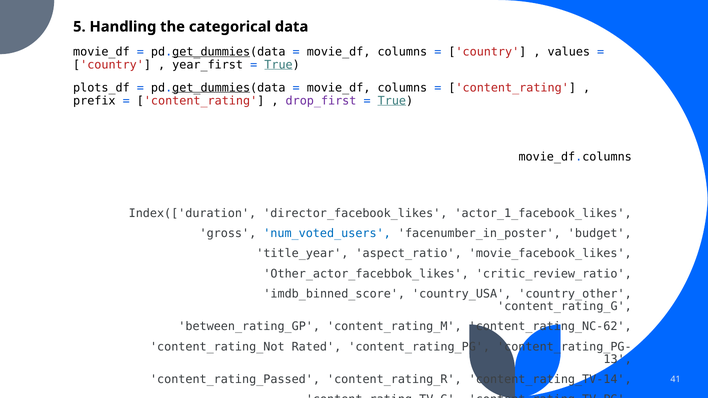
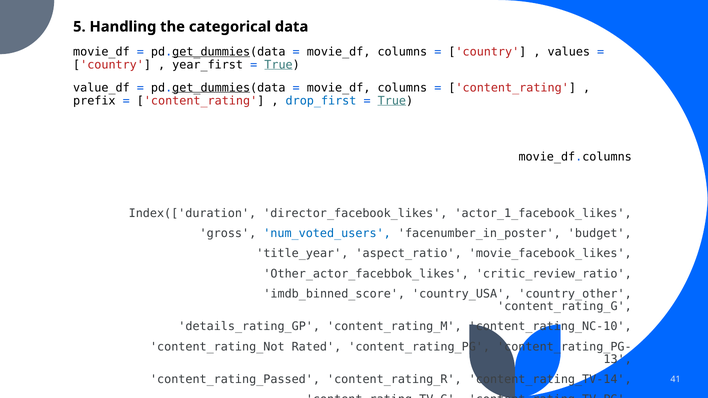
plots_df: plots_df -> value_df (101, 88)
drop_first colour: purple -> blue (321, 101)
between_rating_GP: between_rating_GP -> details_rating_GP (249, 327)
content_rating_NC-62: content_rating_NC-62 -> content_rating_NC-10 (550, 327)
